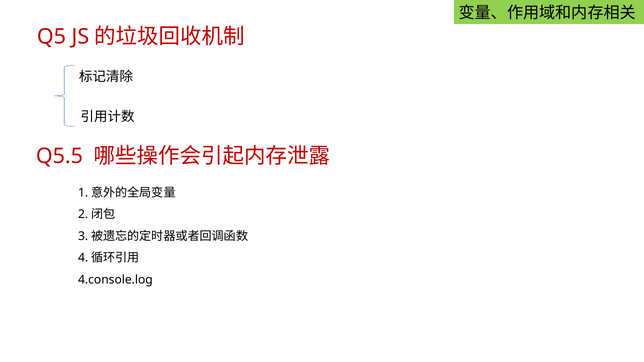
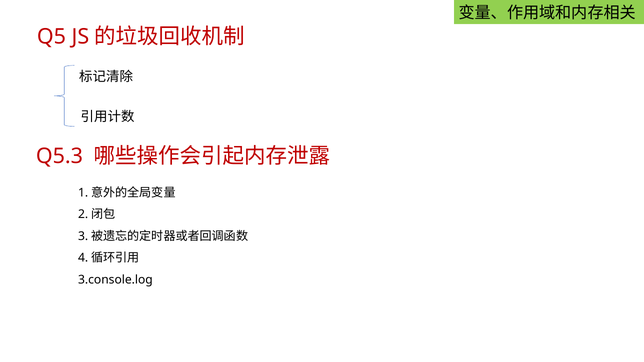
Q5.5: Q5.5 -> Q5.3 (59, 156)
4.console.log: 4.console.log -> 3.console.log (115, 280)
